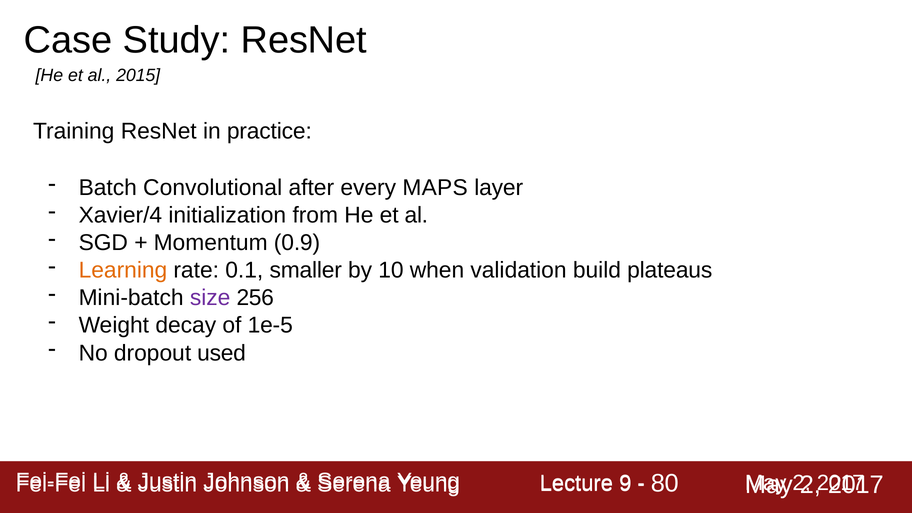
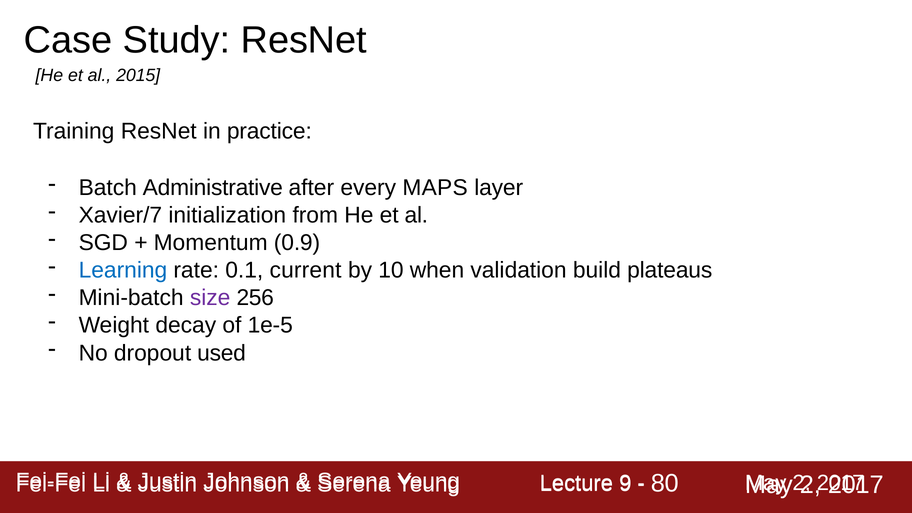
Convolutional: Convolutional -> Administrative (213, 188)
Xavier/4: Xavier/4 -> Xavier/7 (120, 215)
Learning colour: orange -> blue (123, 270)
smaller: smaller -> current (306, 270)
